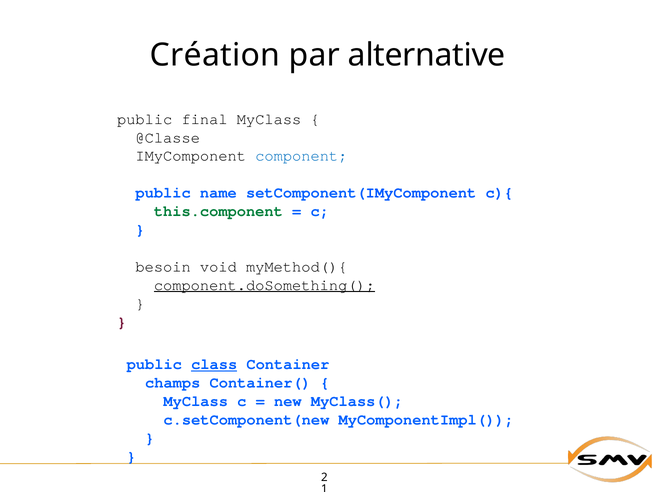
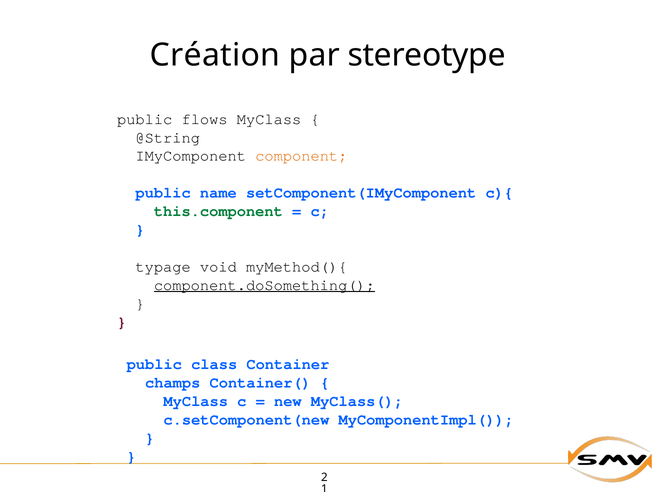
alternative: alternative -> stereotype (427, 55)
final: final -> flows (205, 119)
@Classe: @Classe -> @String (168, 137)
component colour: blue -> orange (301, 156)
besoin: besoin -> typage (163, 266)
class underline: present -> none (214, 364)
